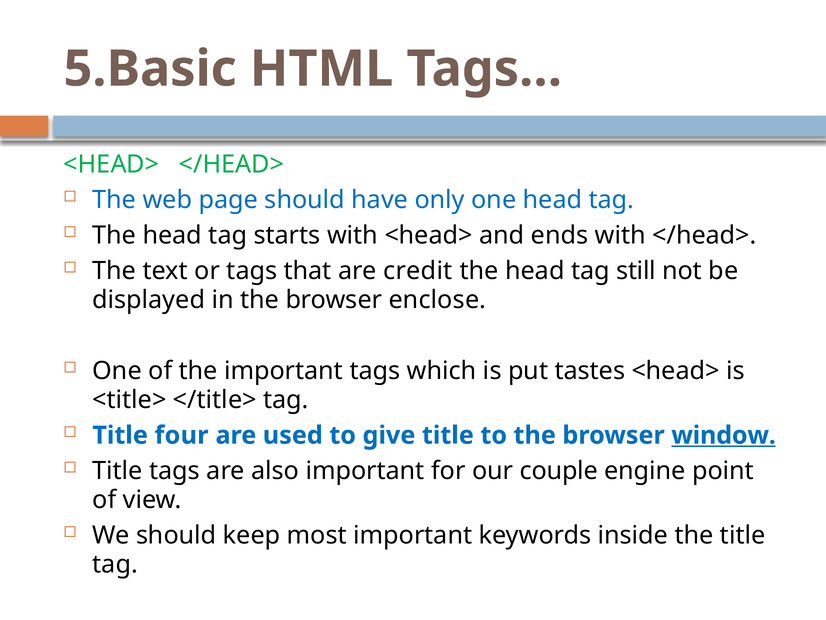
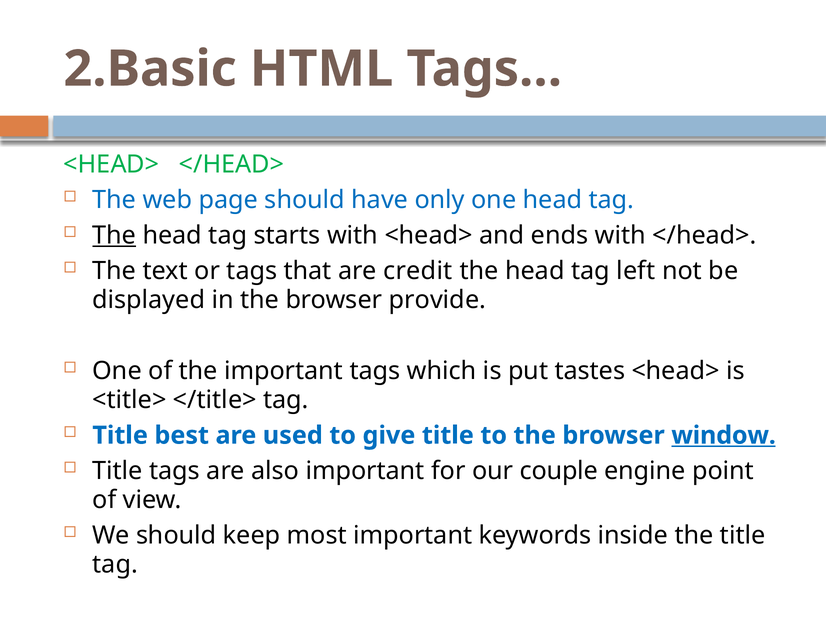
5.Basic: 5.Basic -> 2.Basic (150, 69)
The underline: none -> present (114, 235)
still: still -> left (636, 271)
enclose: enclose -> provide (437, 300)
four: four -> best (182, 435)
